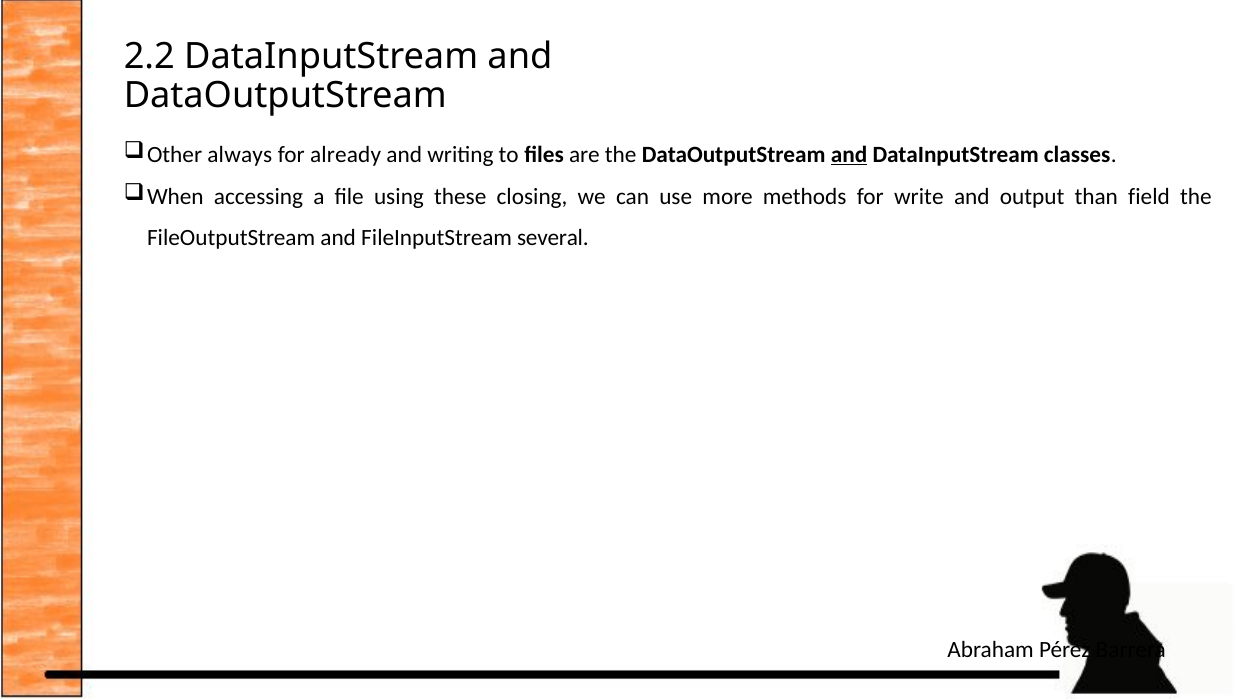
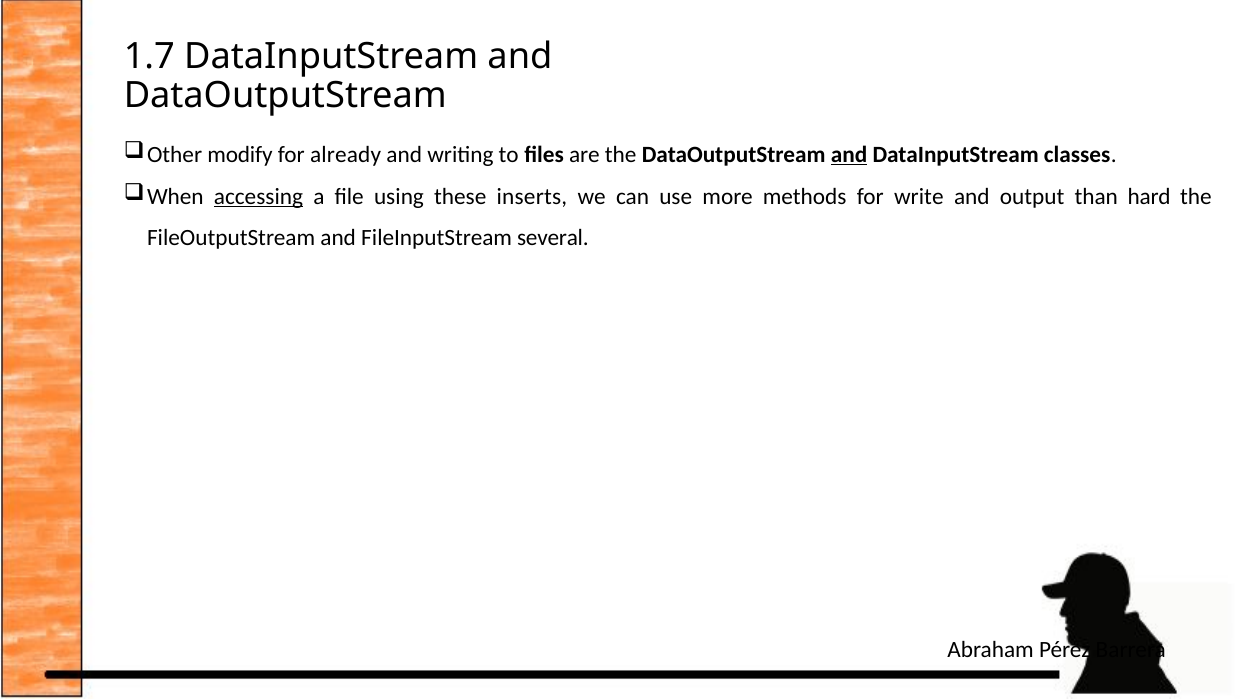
2.2: 2.2 -> 1.7 (149, 56)
always: always -> modify (240, 154)
accessing underline: none -> present (258, 196)
closing: closing -> inserts (532, 196)
field: field -> hard (1149, 196)
